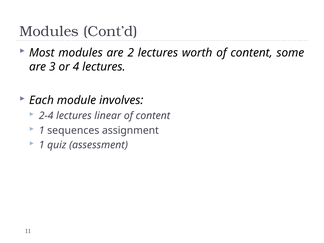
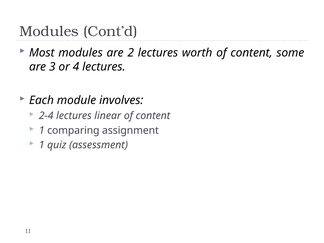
sequences: sequences -> comparing (73, 130)
